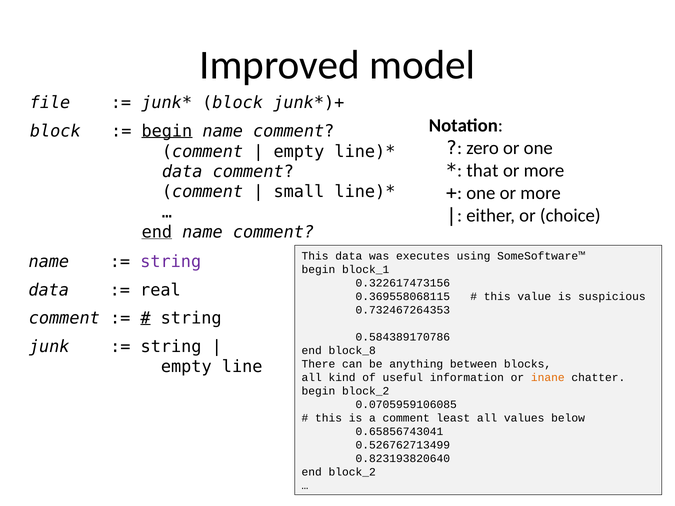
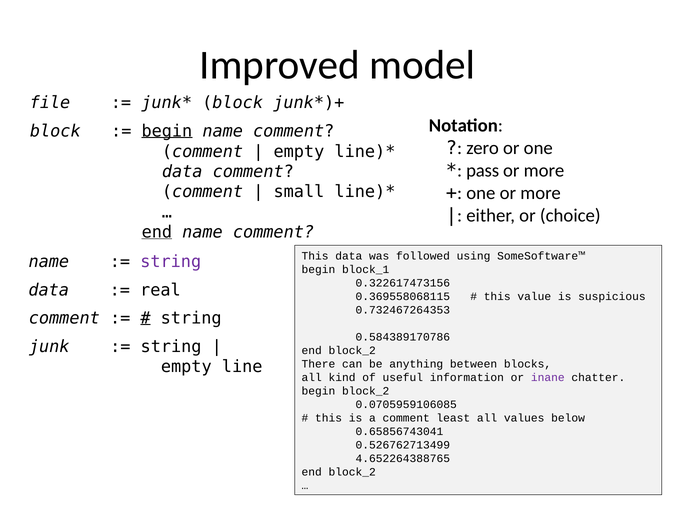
that: that -> pass (483, 171)
executes: executes -> followed (423, 256)
block_8: block_8 -> block_2 (352, 351)
inane colour: orange -> purple (548, 378)
0.823193820640: 0.823193820640 -> 4.652264388765 (403, 459)
